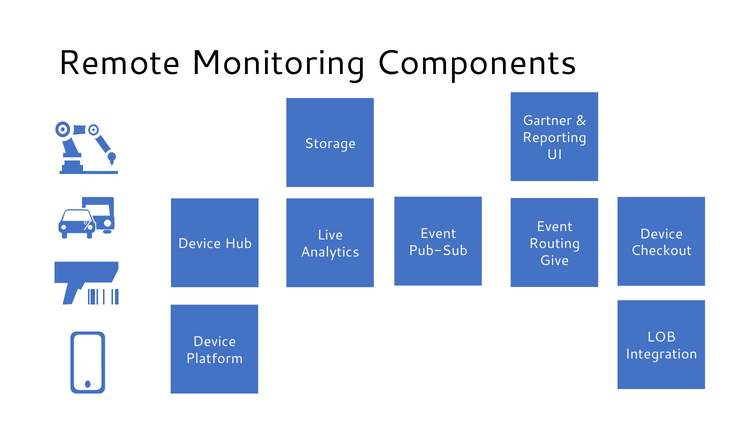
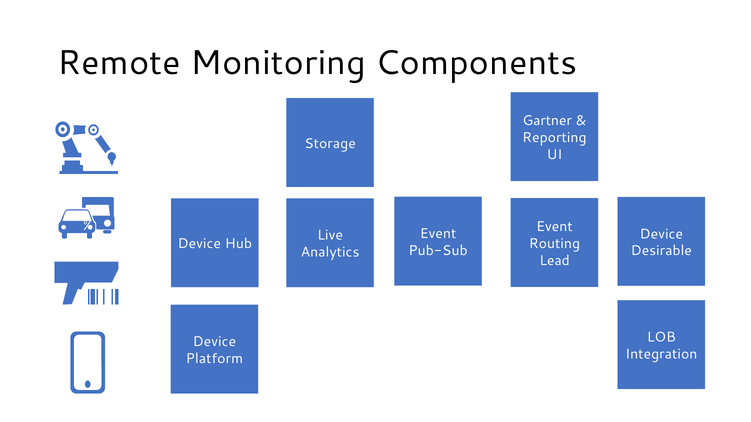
Checkout: Checkout -> Desirable (661, 251)
Give: Give -> Lead (555, 261)
